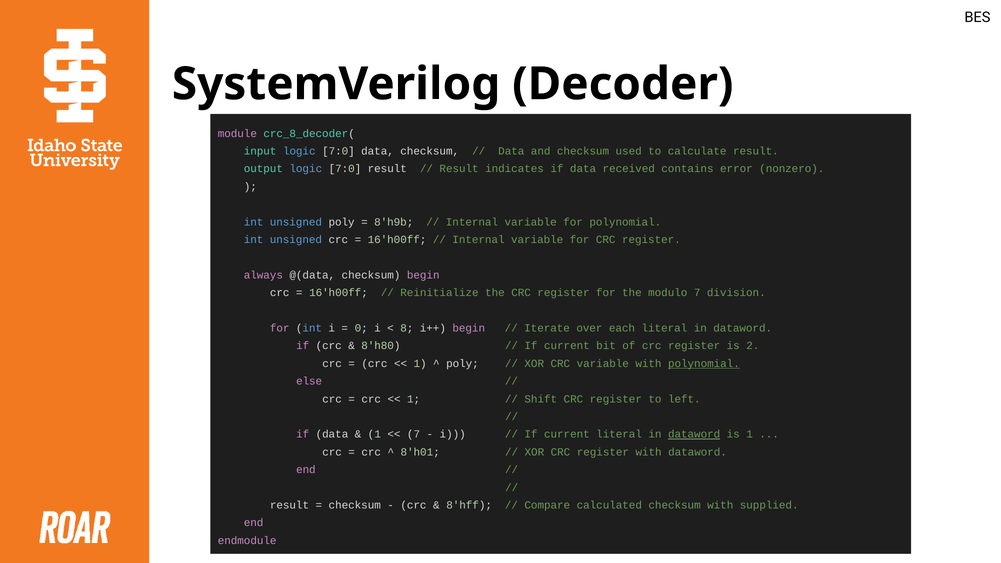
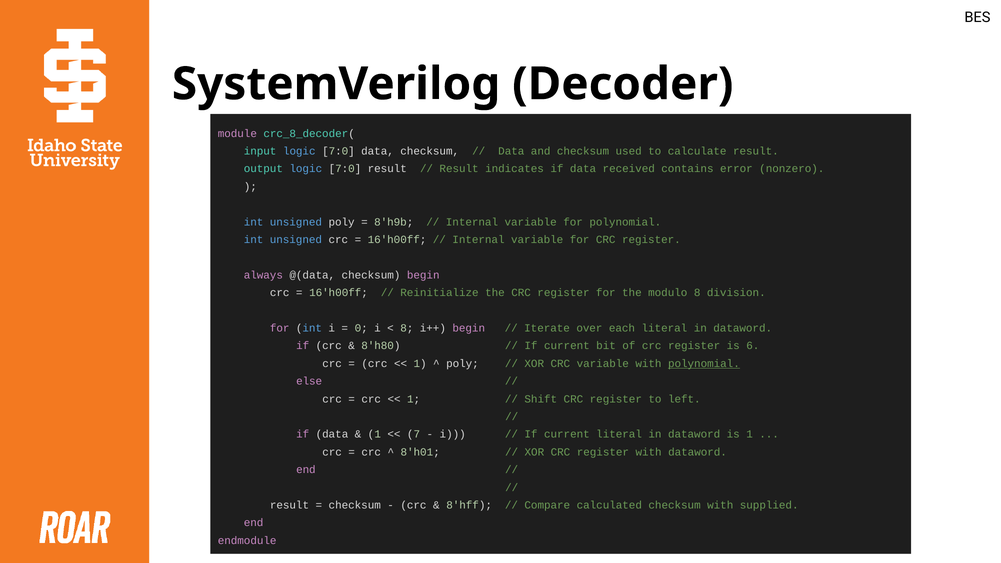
modulo 7: 7 -> 8 (697, 293)
2: 2 -> 6 (753, 346)
dataword underline: present -> none (694, 434)
